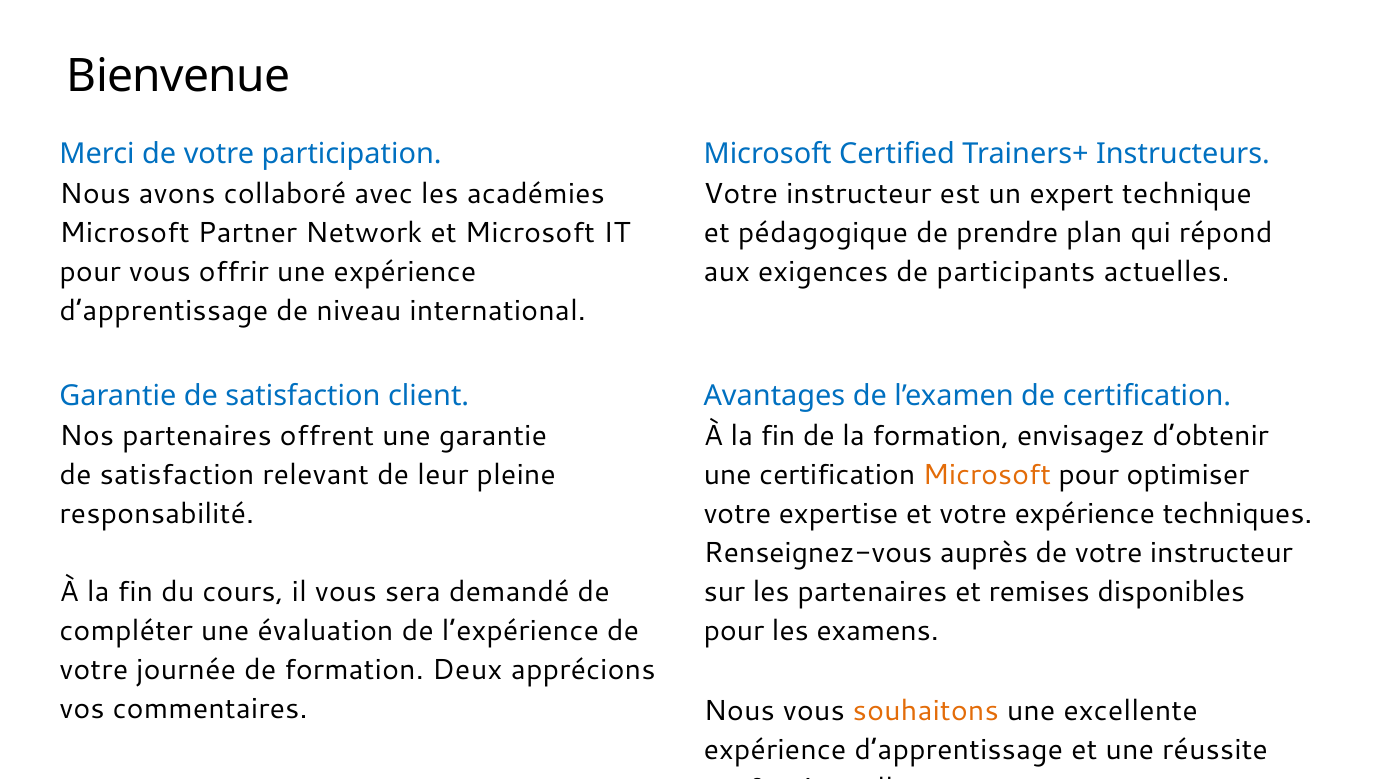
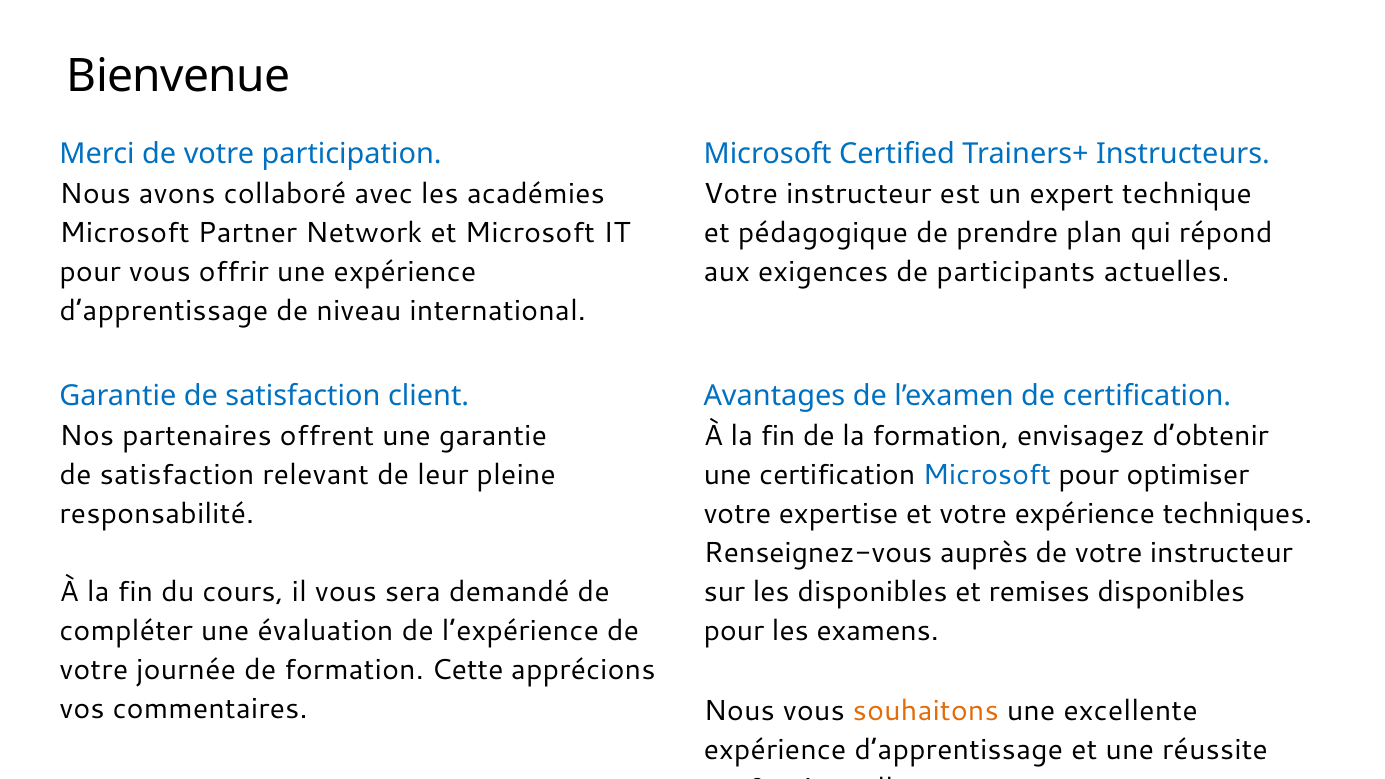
Microsoft colour: orange -> blue (987, 475)
les partenaires: partenaires -> disponibles (872, 592)
Deux: Deux -> Cette (468, 670)
